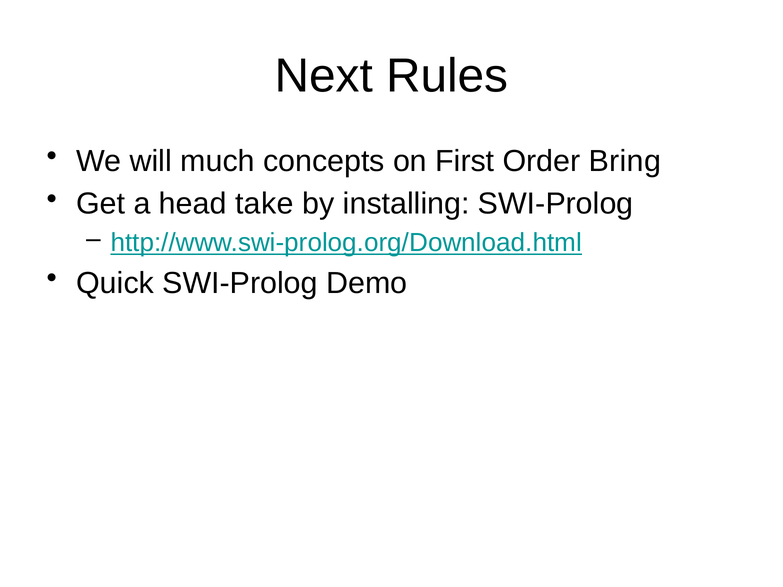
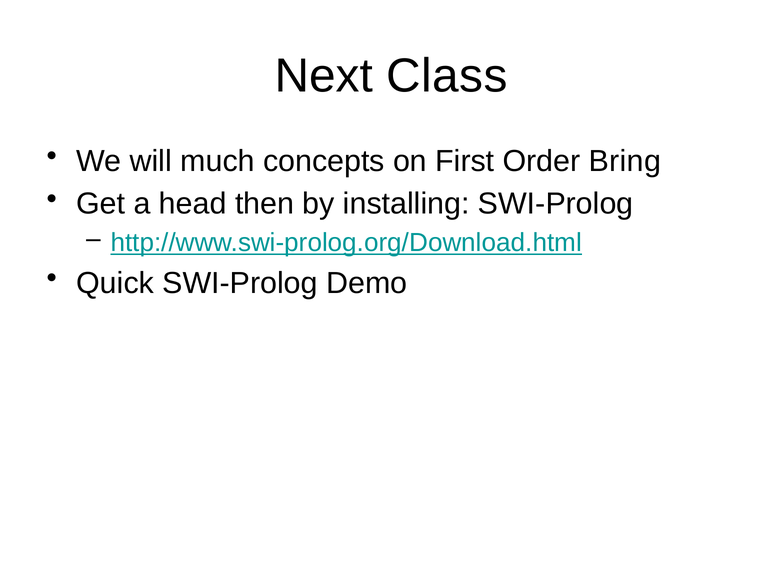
Rules: Rules -> Class (447, 76)
take: take -> then (265, 204)
